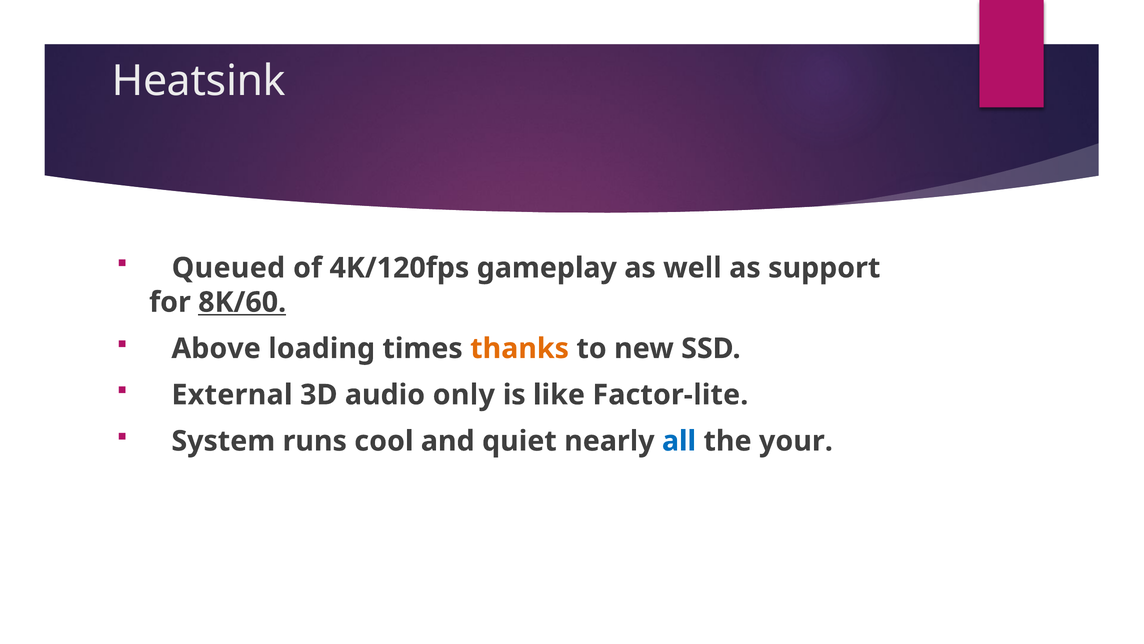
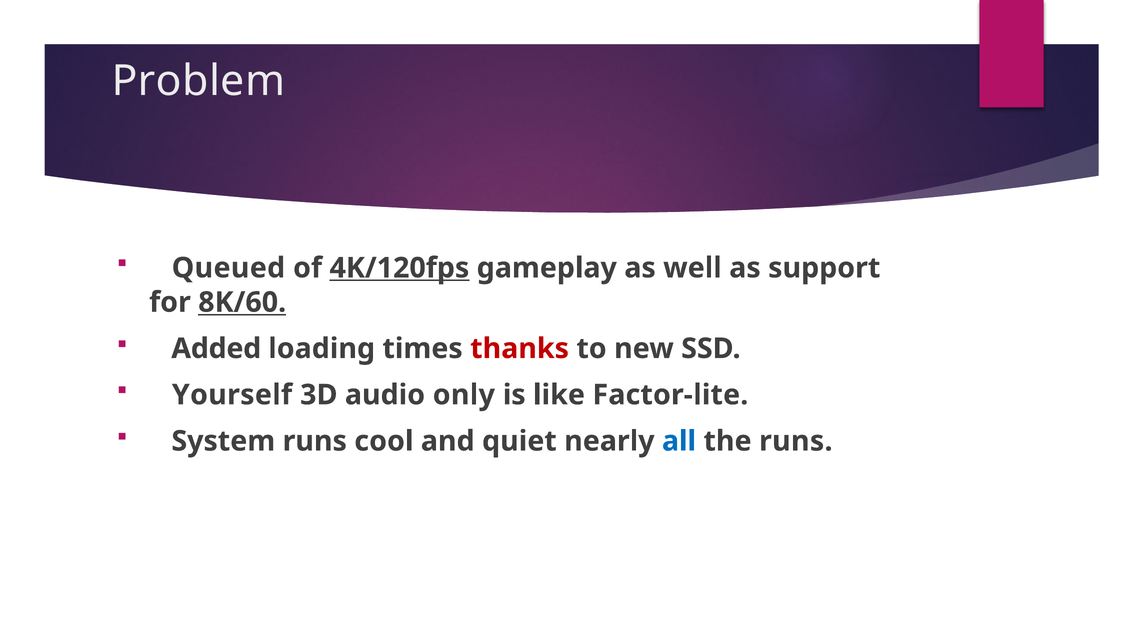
Heatsink: Heatsink -> Problem (198, 81)
4K/120fps underline: none -> present (399, 268)
Above: Above -> Added (216, 348)
thanks colour: orange -> red (520, 348)
External: External -> Yourself (232, 395)
the your: your -> runs (796, 441)
